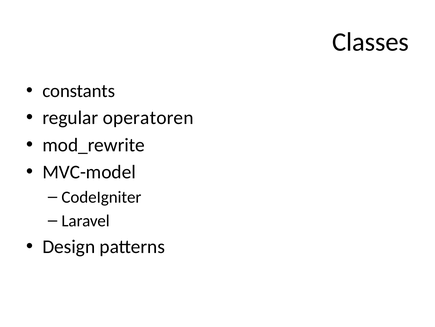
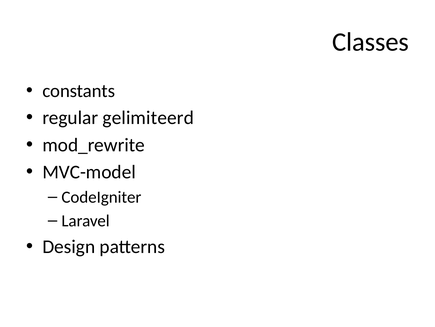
operatoren: operatoren -> gelimiteerd (148, 118)
